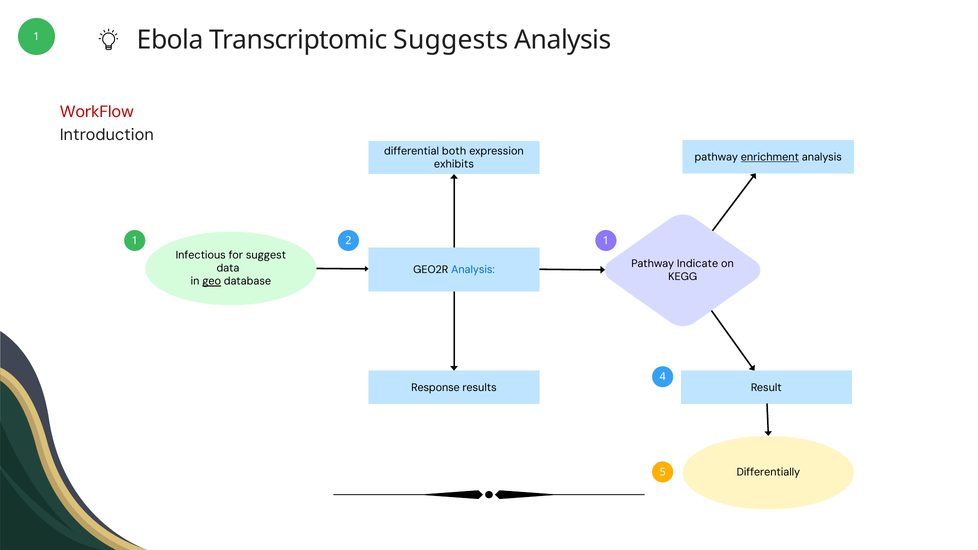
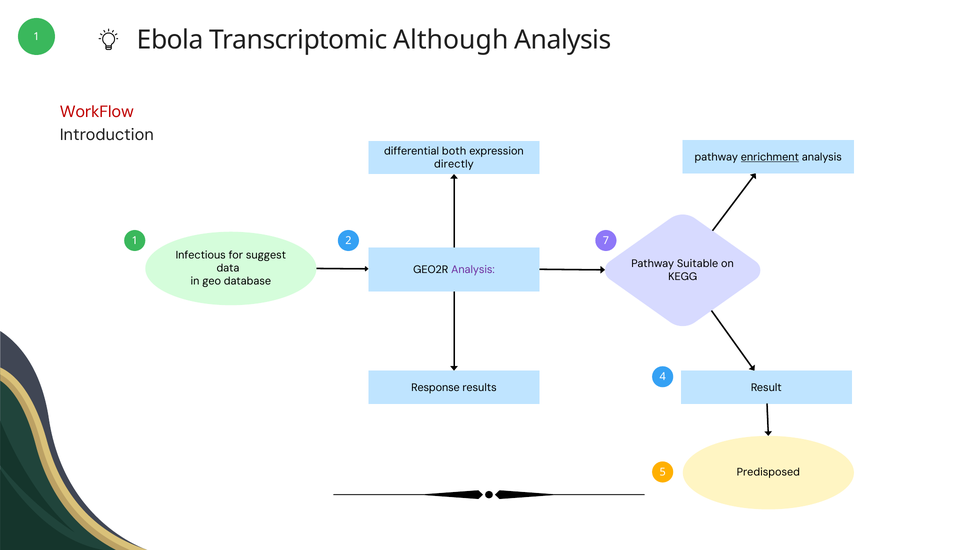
Suggests: Suggests -> Although (451, 40)
exhibits: exhibits -> directly (454, 164)
2 1: 1 -> 7 (606, 241)
Indicate: Indicate -> Suitable (698, 264)
Analysis colour: blue -> purple (473, 270)
geo underline: present -> none (212, 281)
Differentially: Differentially -> Predisposed (768, 472)
